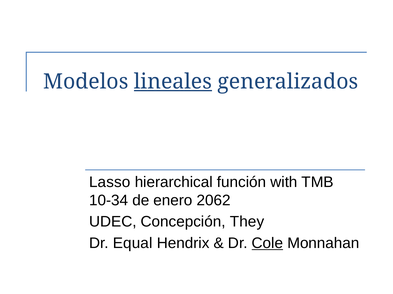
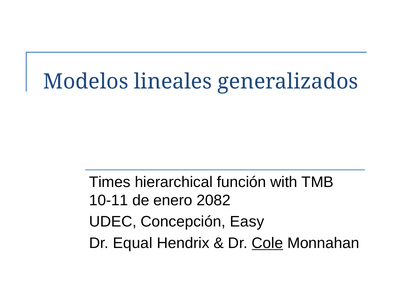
lineales underline: present -> none (173, 82)
Lasso: Lasso -> Times (110, 183)
10-34: 10-34 -> 10-11 (109, 201)
2062: 2062 -> 2082 (214, 201)
They: They -> Easy (247, 222)
